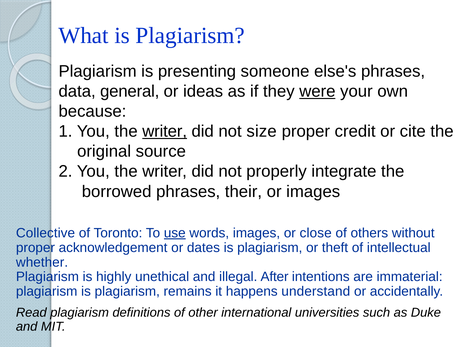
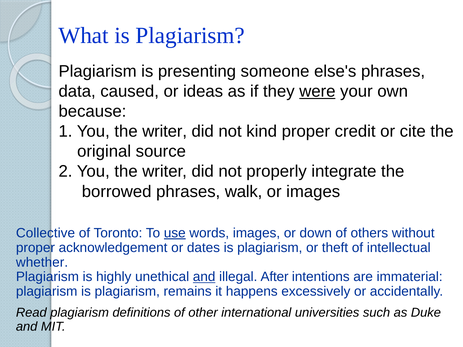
general: general -> caused (130, 91)
writer underline: present -> none (165, 131)
size: size -> kind (262, 131)
their: their -> walk (244, 192)
close: close -> down (316, 233)
and underline: none -> present (204, 277)
understand: understand -> excessively (316, 292)
